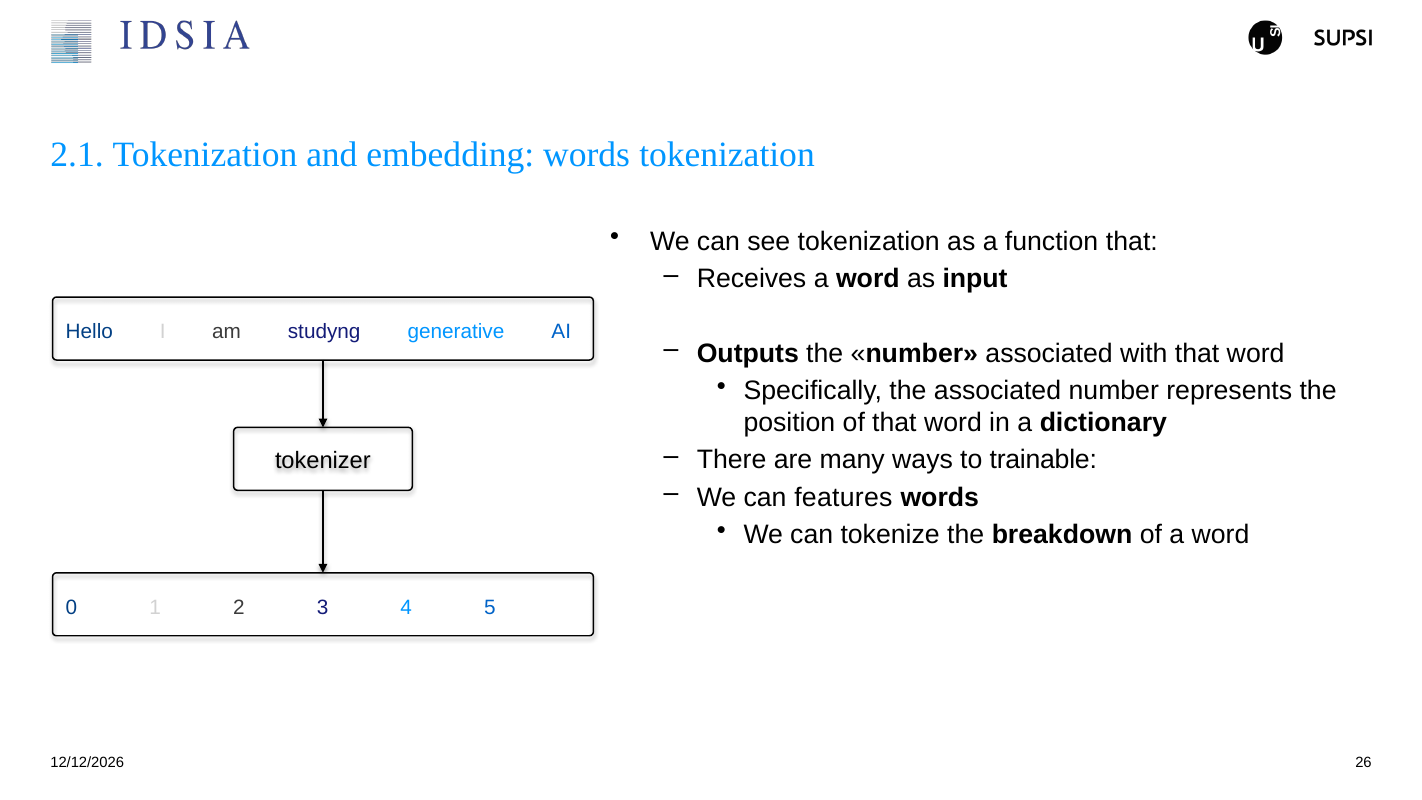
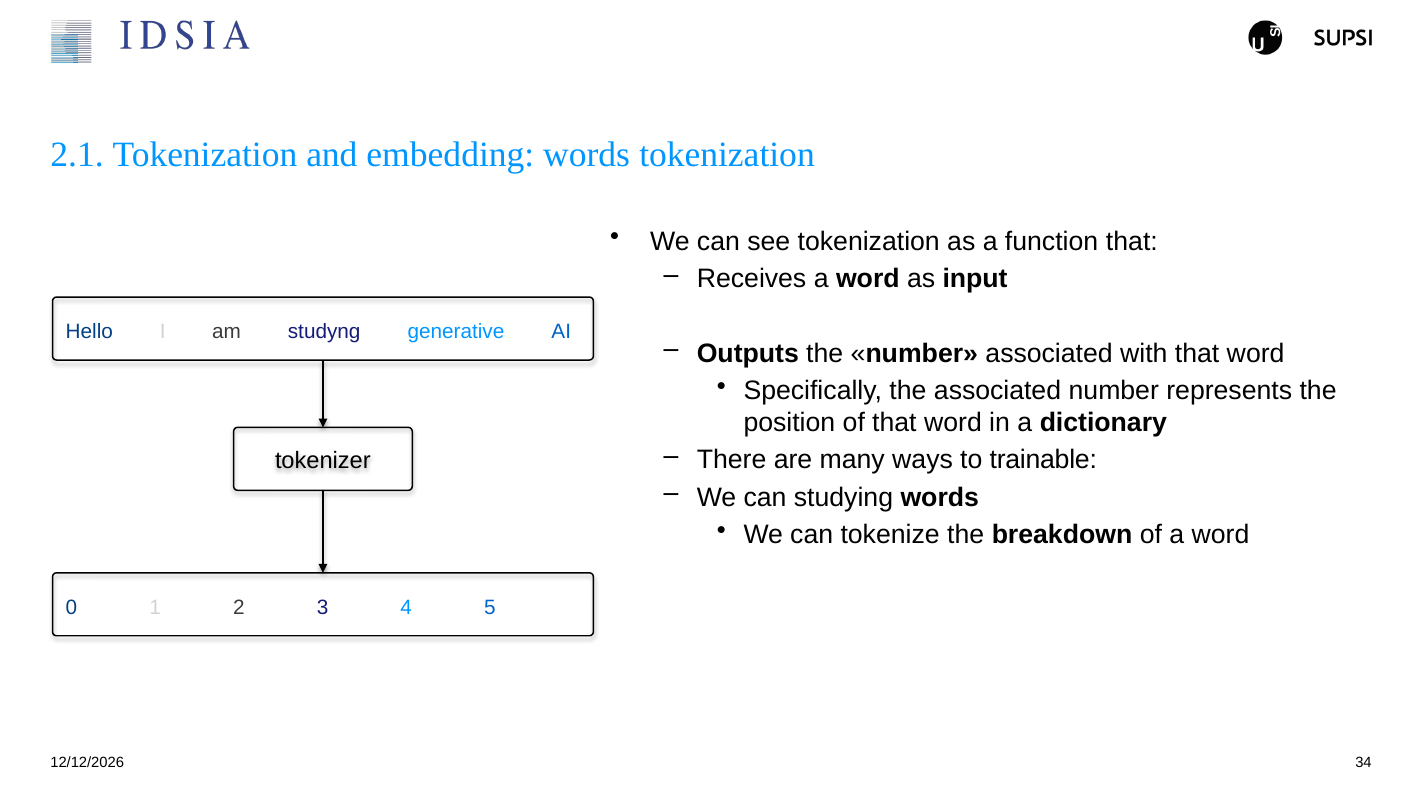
features: features -> studying (843, 497)
26: 26 -> 34 (1364, 763)
